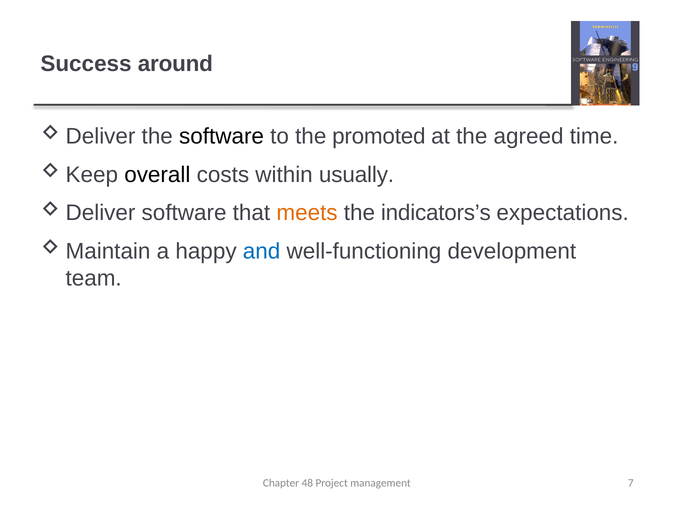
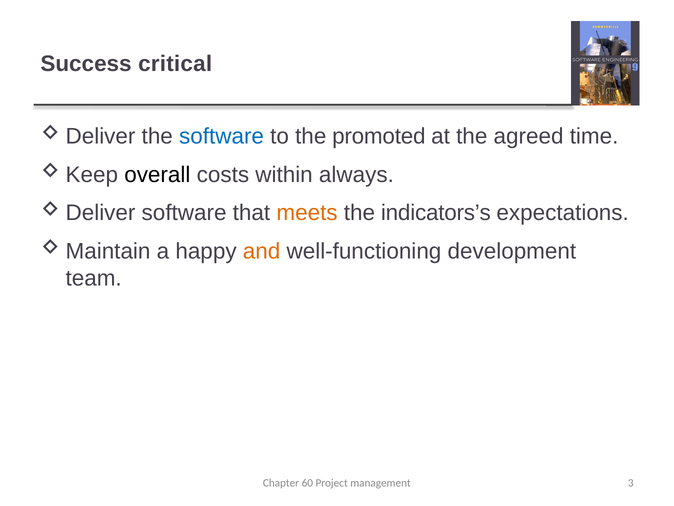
around: around -> critical (175, 64)
software colour: black -> blue (222, 136)
usually: usually -> always (356, 175)
and colour: blue -> orange (262, 251)
48: 48 -> 60 (307, 483)
7: 7 -> 3 (631, 483)
